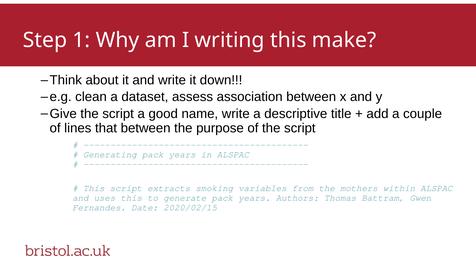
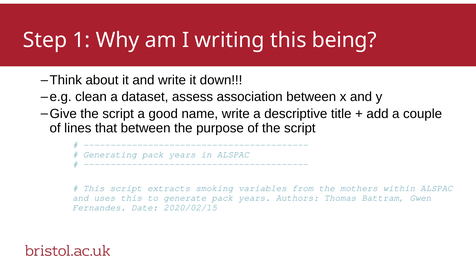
make: make -> being (344, 40)
